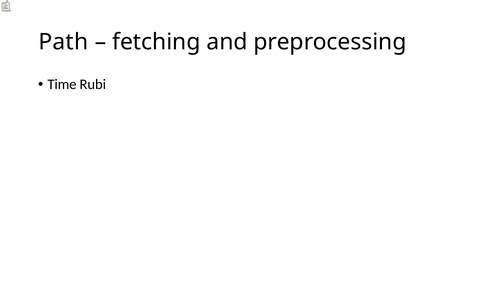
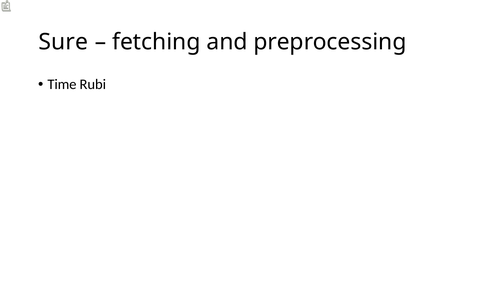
Path: Path -> Sure (63, 42)
